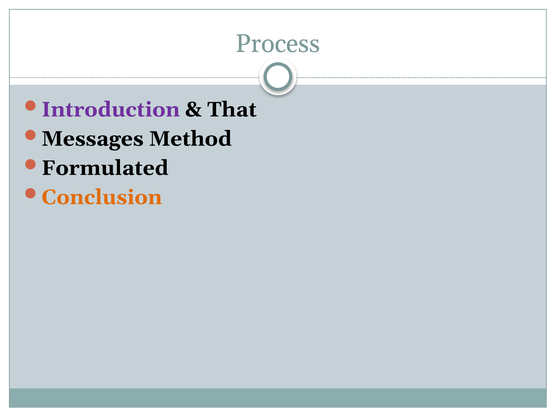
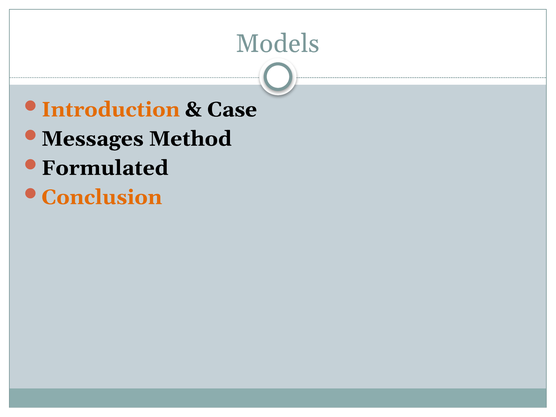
Process: Process -> Models (278, 44)
Introduction colour: purple -> orange (111, 110)
That: That -> Case (232, 110)
